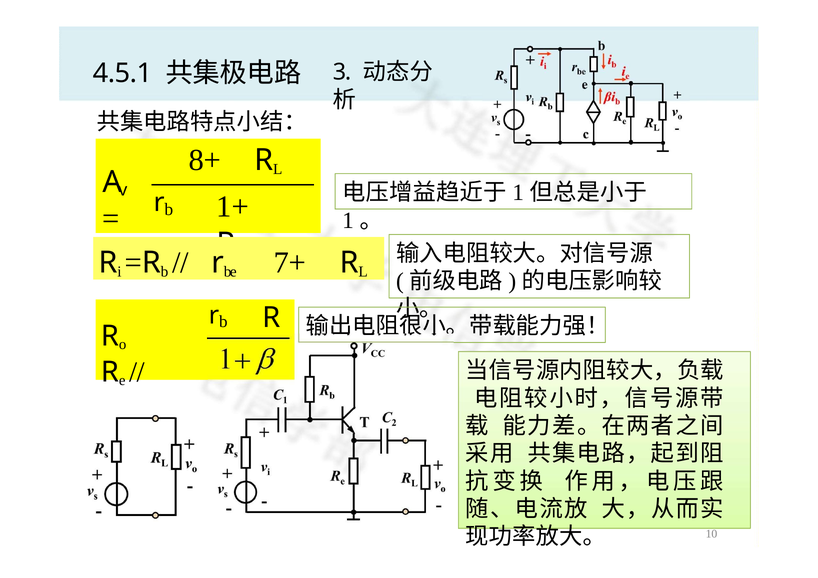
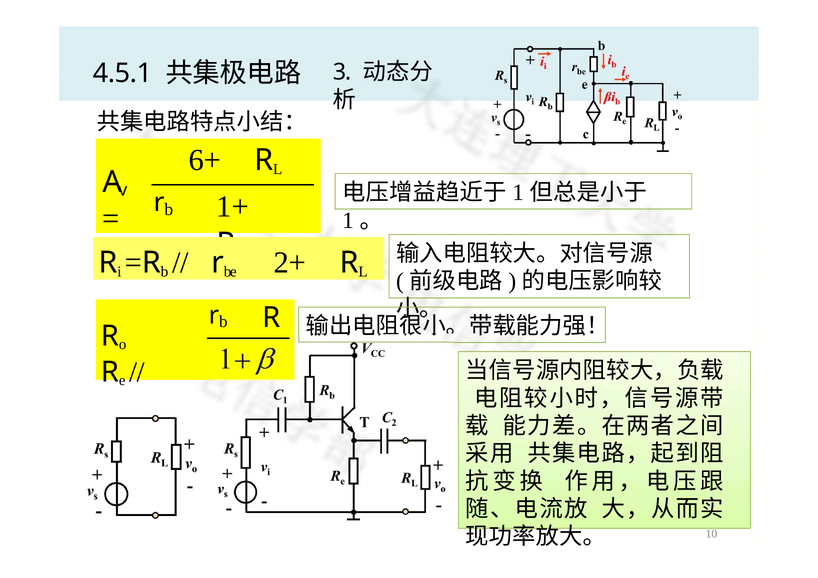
8+: 8+ -> 6+ (205, 160)
7+: 7+ -> 2+ (290, 263)
